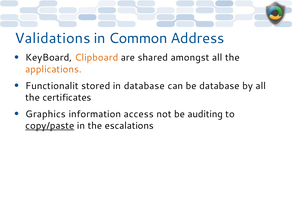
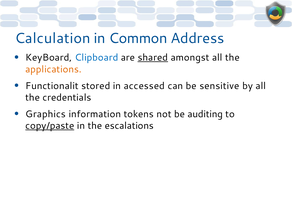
Validations: Validations -> Calculation (53, 38)
Clipboard colour: orange -> blue (96, 58)
shared underline: none -> present (153, 58)
in database: database -> accessed (144, 86)
be database: database -> sensitive (219, 86)
certificates: certificates -> credentials (67, 97)
access: access -> tokens (139, 114)
